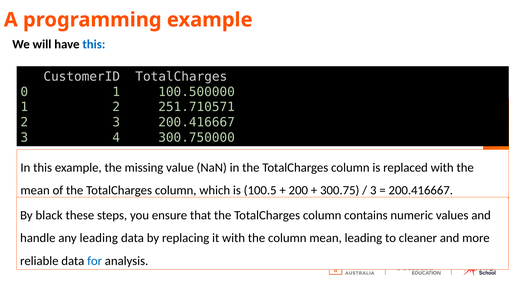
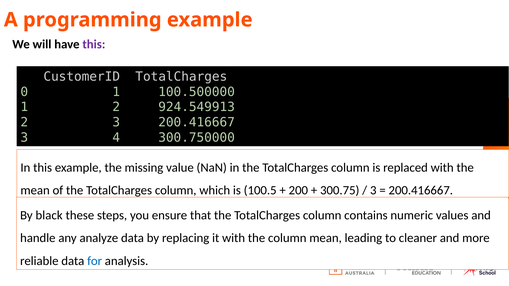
this colour: blue -> purple (94, 44)
251.710571: 251.710571 -> 924.549913 (197, 107)
any leading: leading -> analyze (99, 238)
